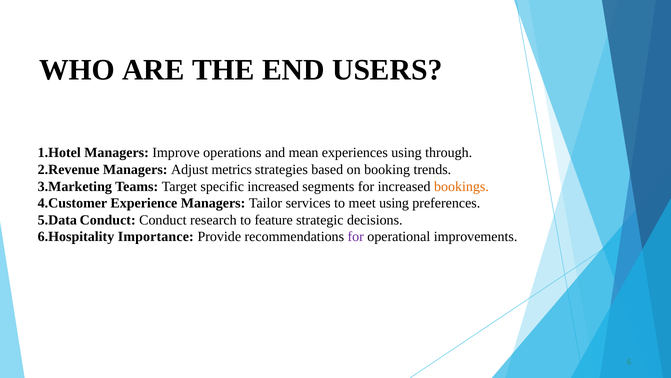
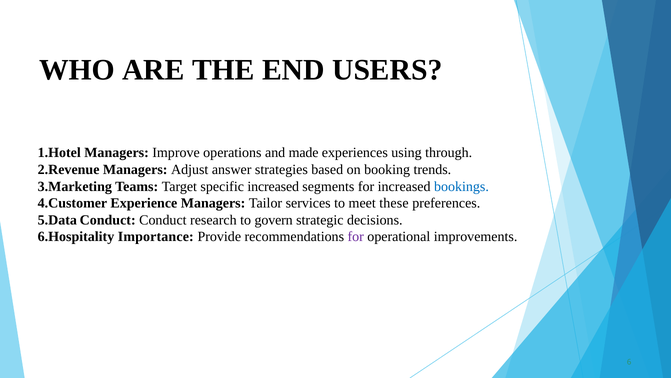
mean: mean -> made (304, 153)
metrics: metrics -> answer (232, 169)
bookings colour: orange -> blue (461, 186)
meet using: using -> these (394, 203)
feature: feature -> govern (274, 220)
